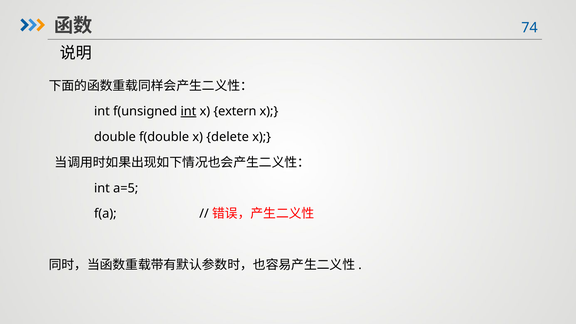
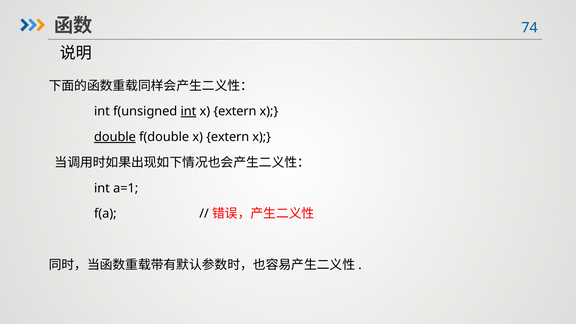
double underline: none -> present (115, 137)
f(double x delete: delete -> extern (228, 137)
a=5: a=5 -> a=1 (126, 188)
